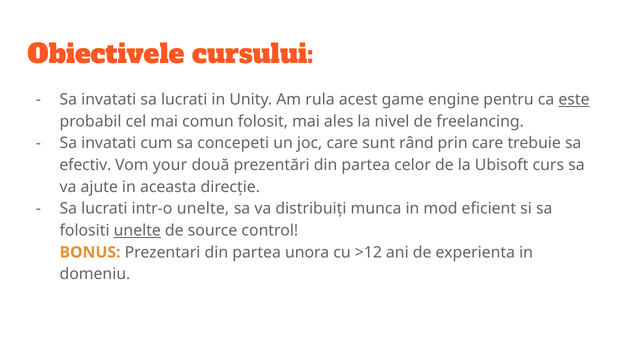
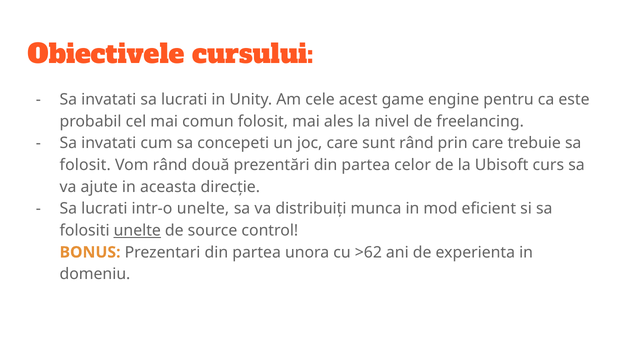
rula: rula -> cele (320, 100)
este underline: present -> none (574, 100)
efectiv: efectiv -> folosit (85, 165)
Vom your: your -> rând (170, 165)
>12: >12 -> >62 (368, 252)
